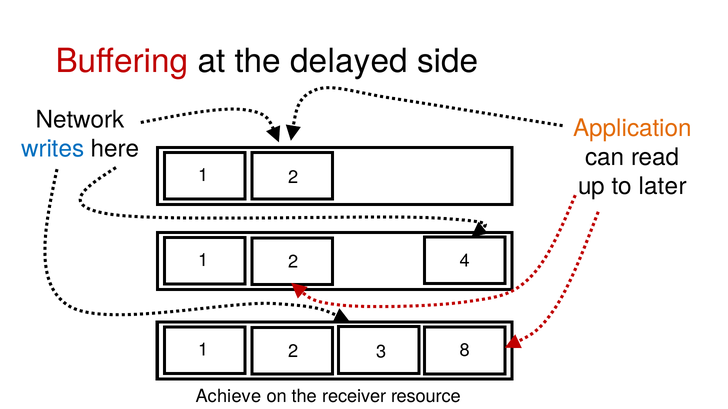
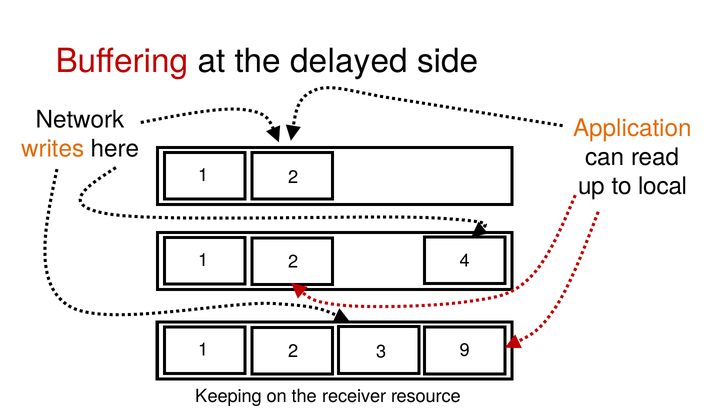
writes colour: blue -> orange (53, 149)
later: later -> local (663, 186)
8: 8 -> 9 (465, 351)
Achieve: Achieve -> Keeping (229, 397)
